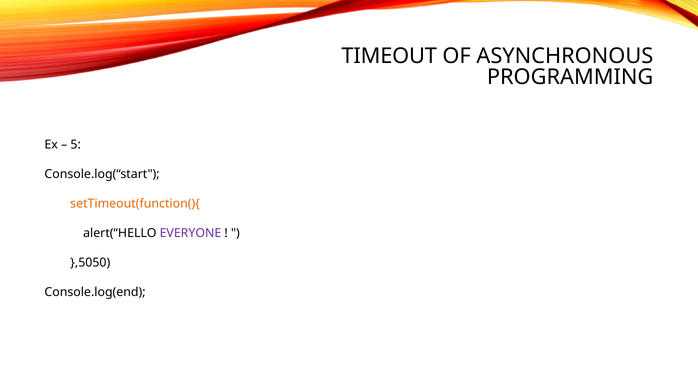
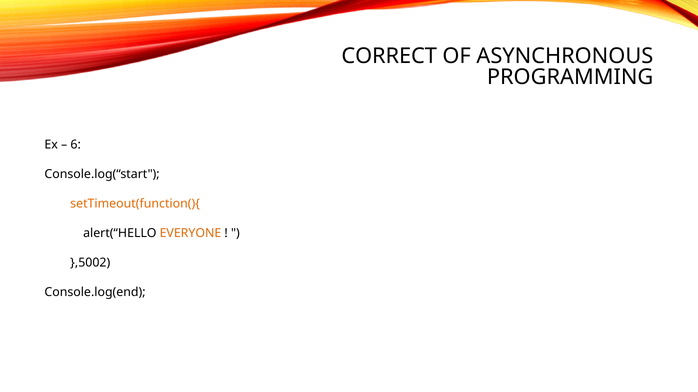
TIMEOUT: TIMEOUT -> CORRECT (389, 56)
5: 5 -> 6 (76, 145)
EVERYONE colour: purple -> orange (190, 233)
},5050: },5050 -> },5002 (90, 263)
